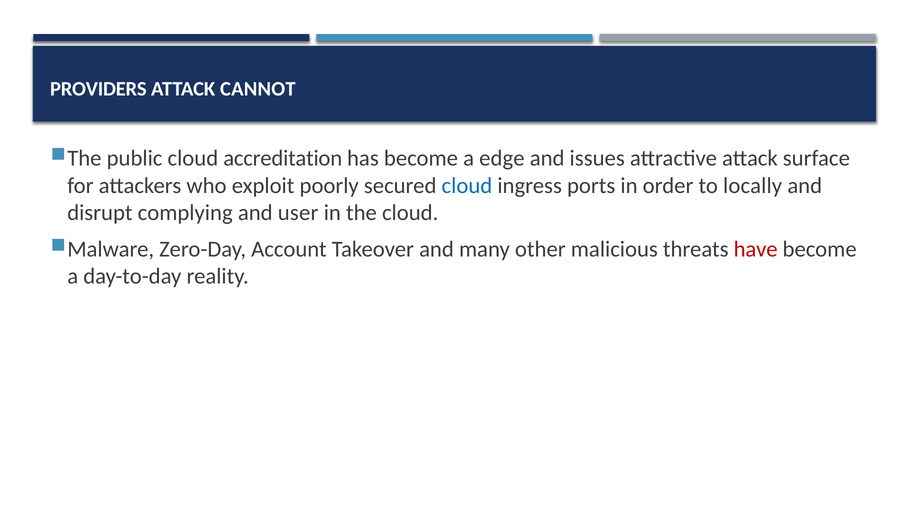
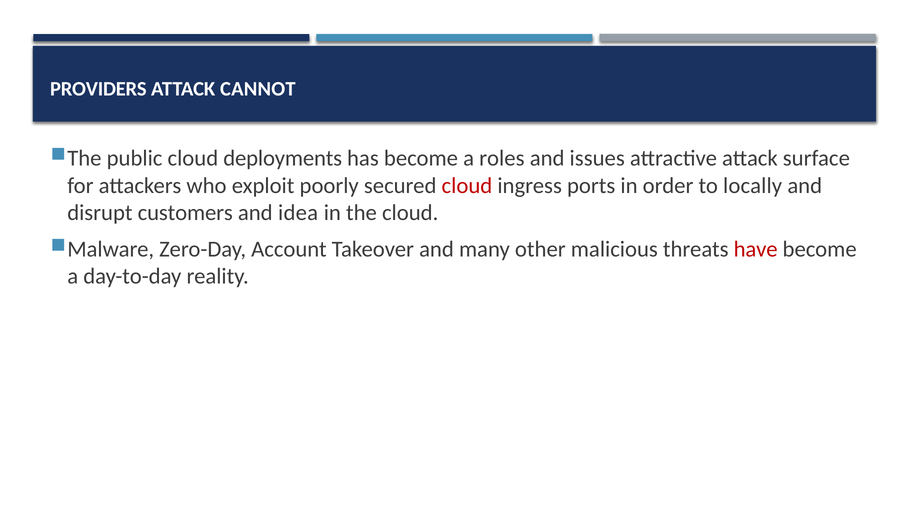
accreditation: accreditation -> deployments (283, 158)
edge: edge -> roles (502, 158)
cloud colour: blue -> red (467, 185)
complying: complying -> customers (185, 213)
user: user -> idea (298, 213)
